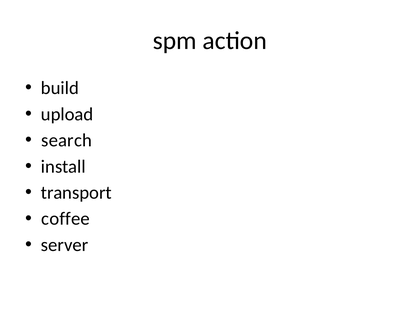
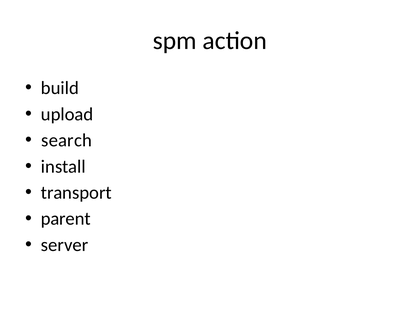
coffee: coffee -> parent (66, 219)
